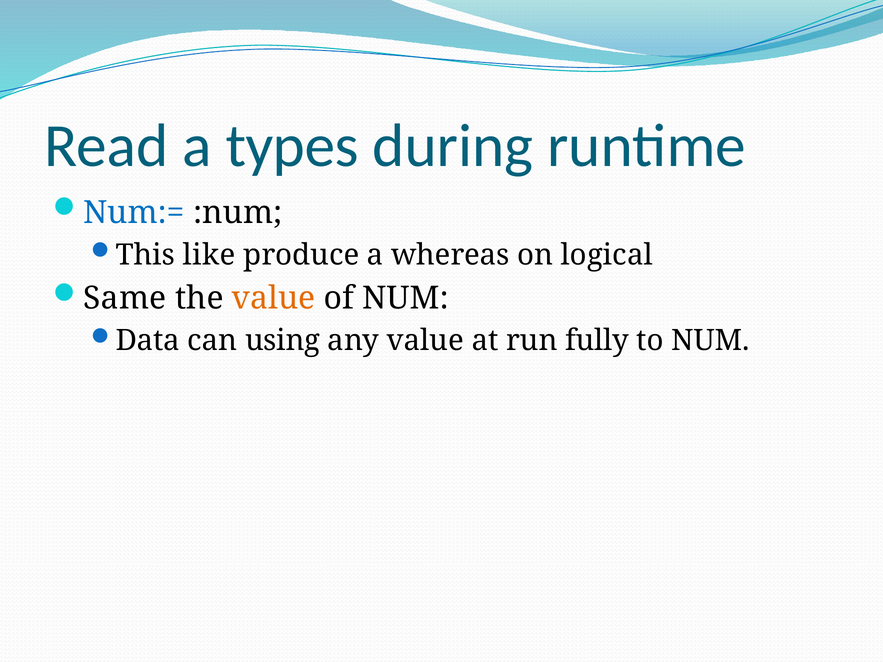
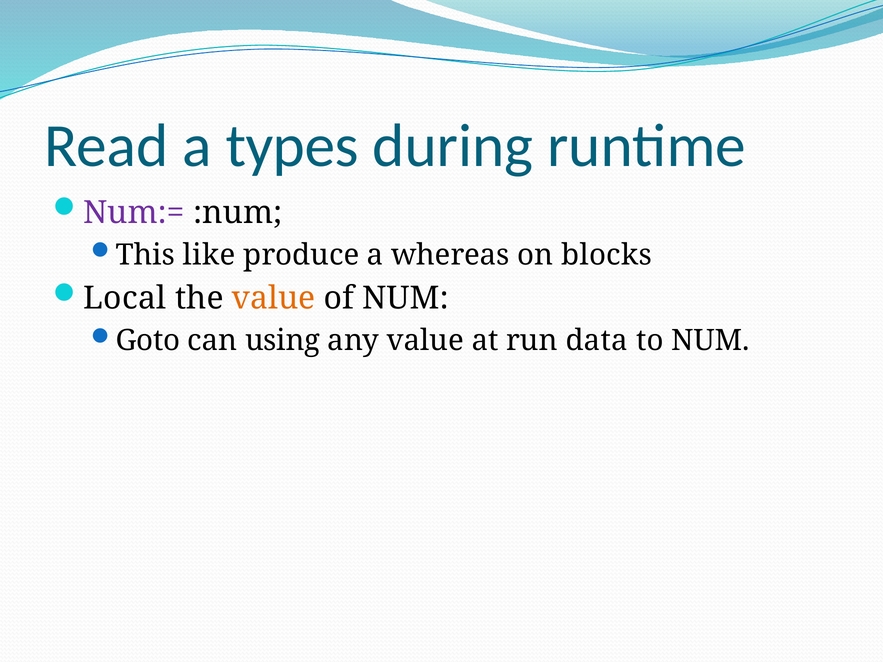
Num:= colour: blue -> purple (134, 213)
logical: logical -> blocks (607, 255)
Same: Same -> Local (125, 298)
Data: Data -> Goto (148, 341)
fully: fully -> data (597, 341)
